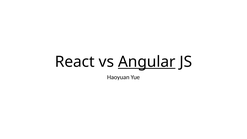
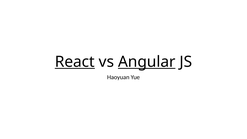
React underline: none -> present (75, 62)
